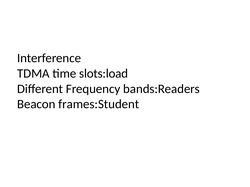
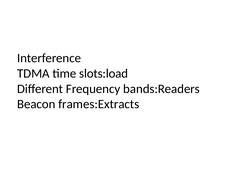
frames:Student: frames:Student -> frames:Extracts (99, 104)
